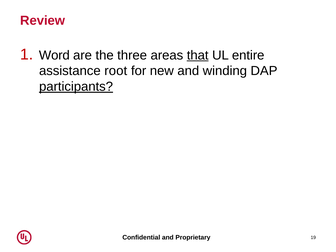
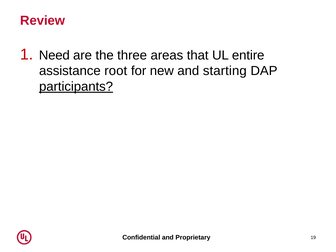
Word: Word -> Need (54, 55)
that underline: present -> none (198, 55)
winding: winding -> starting (225, 71)
